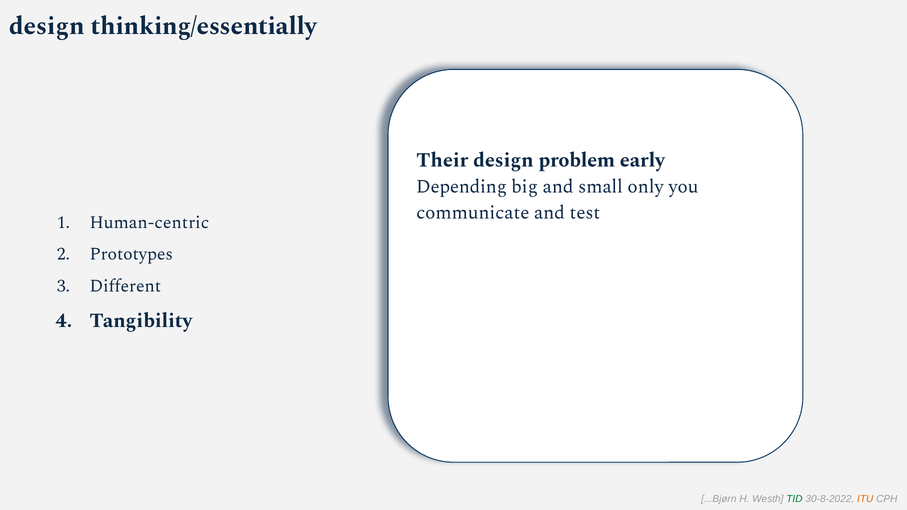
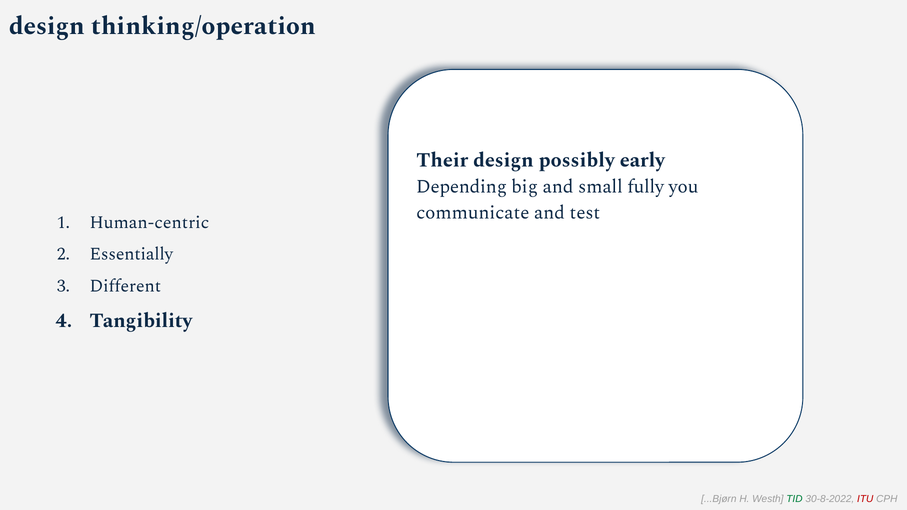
thinking/essentially: thinking/essentially -> thinking/operation (203, 26)
problem: problem -> possibly (577, 160)
only: only -> fully (646, 187)
Prototypes: Prototypes -> Essentially (131, 254)
ITU colour: orange -> red (865, 499)
